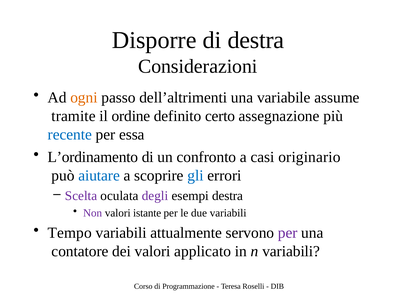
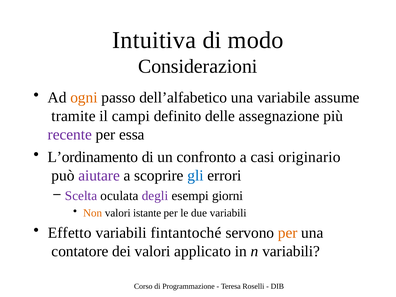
Disporre: Disporre -> Intuitiva (154, 40)
di destra: destra -> modo (256, 40)
dell’altrimenti: dell’altrimenti -> dell’alfabetico (183, 98)
ordine: ordine -> campi (131, 116)
certo: certo -> delle (220, 116)
recente colour: blue -> purple (70, 135)
aiutare colour: blue -> purple (99, 175)
esempi destra: destra -> giorni (228, 196)
Non colour: purple -> orange (93, 213)
Tempo: Tempo -> Effetto (70, 233)
attualmente: attualmente -> fintantoché (186, 233)
per colour: purple -> orange (288, 233)
